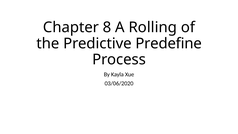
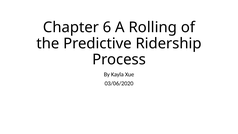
8: 8 -> 6 (107, 27)
Predefine: Predefine -> Ridership (169, 43)
